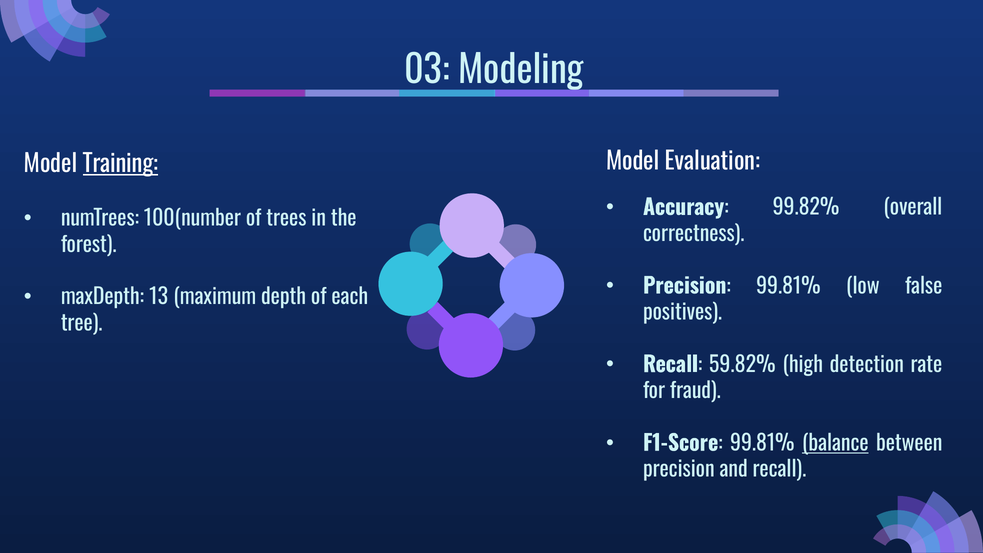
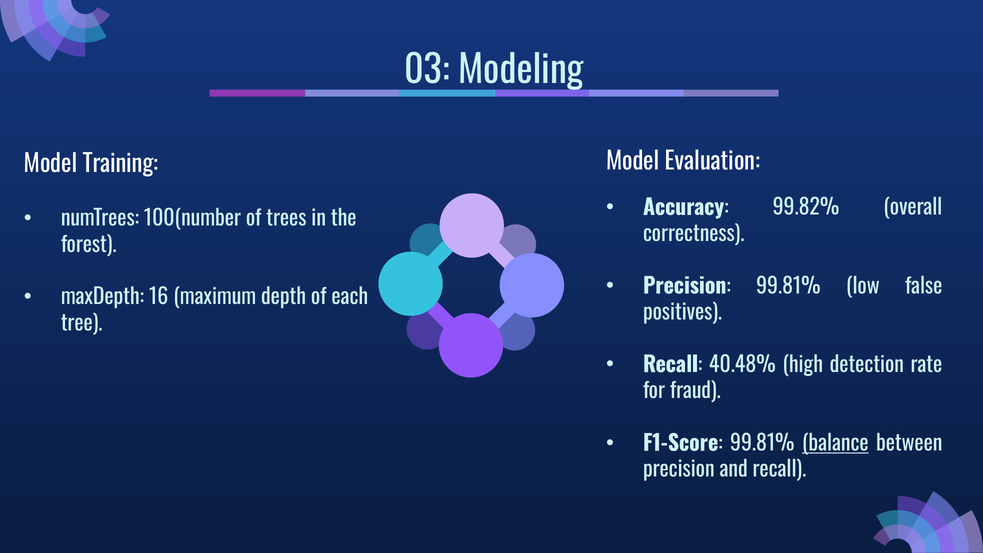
Training underline: present -> none (120, 164)
13: 13 -> 16 (159, 297)
59.82%: 59.82% -> 40.48% (742, 365)
